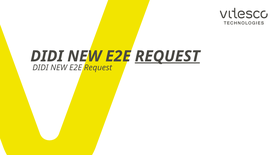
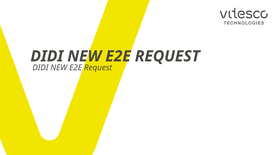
REQUEST underline: present -> none (167, 56)
